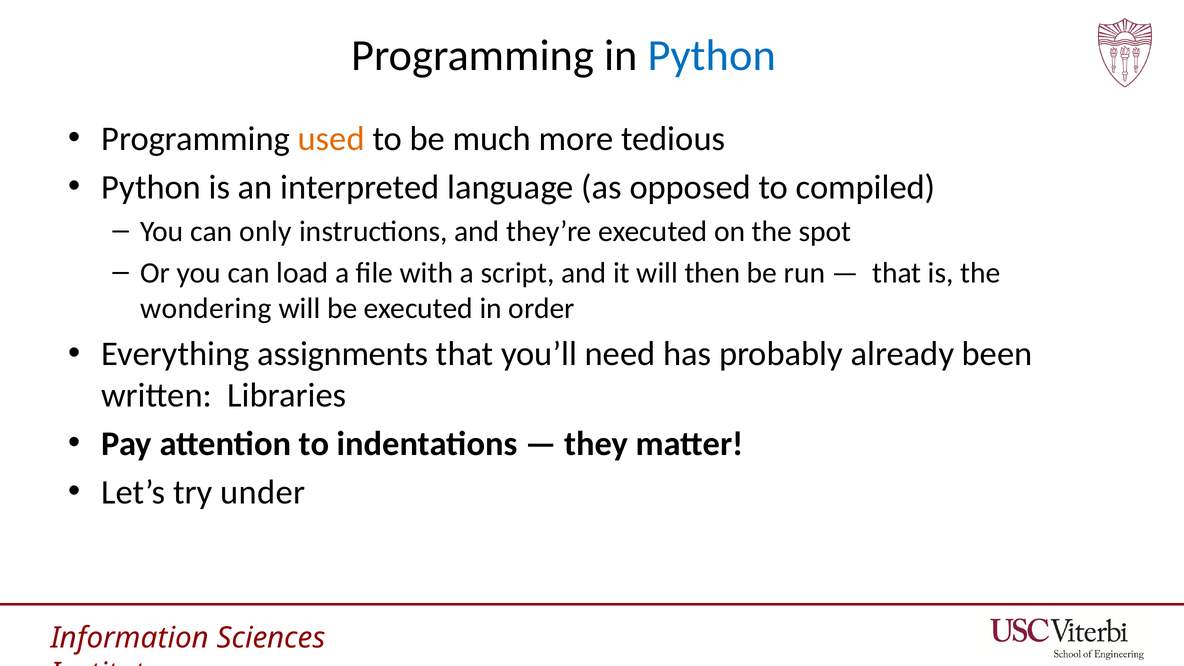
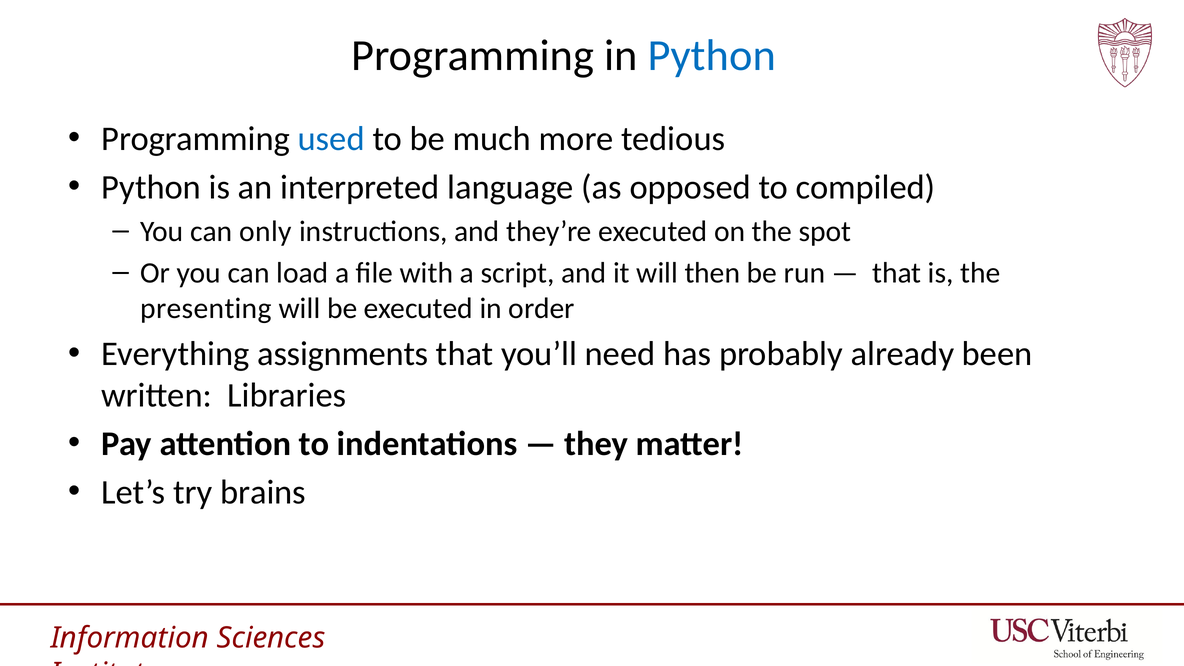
used colour: orange -> blue (331, 139)
wondering: wondering -> presenting (206, 308)
under: under -> brains (263, 492)
